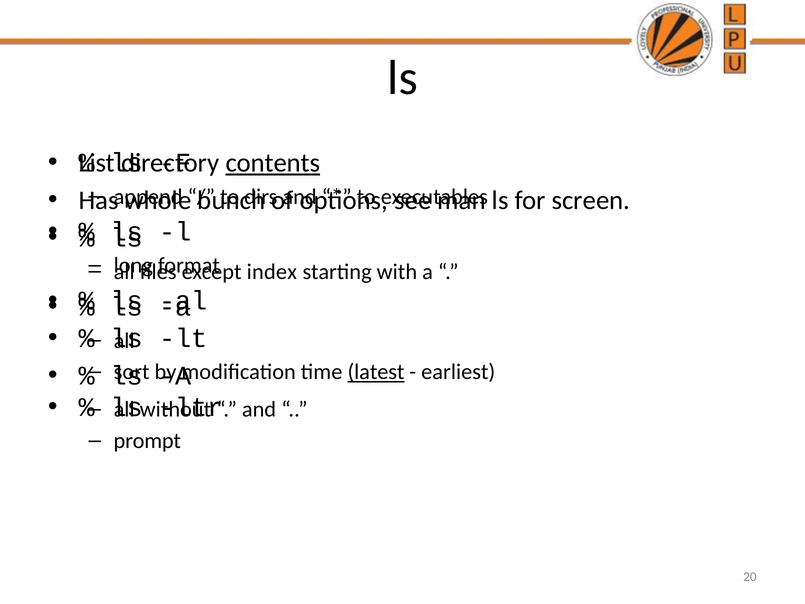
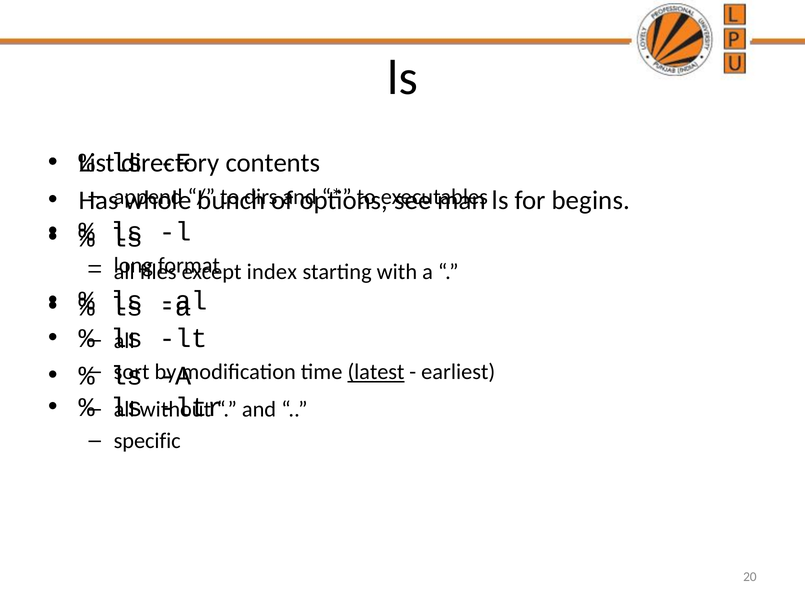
contents underline: present -> none (273, 163)
screen: screen -> begins (591, 200)
prompt: prompt -> specific (147, 441)
